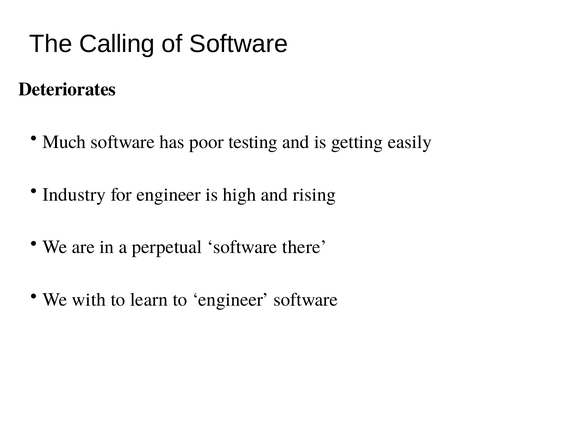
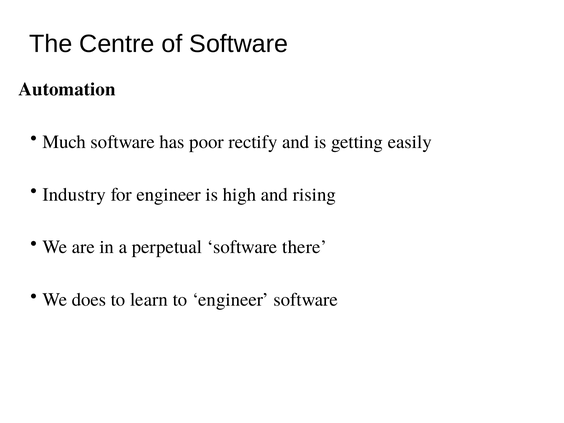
Calling: Calling -> Centre (117, 44)
Deteriorates: Deteriorates -> Automation (67, 89)
testing: testing -> rectify (253, 142)
with: with -> does (89, 300)
